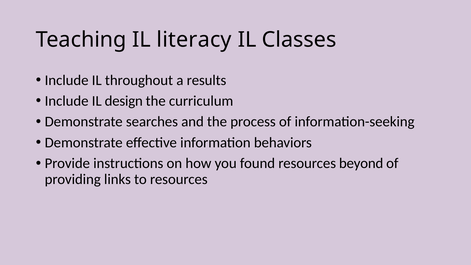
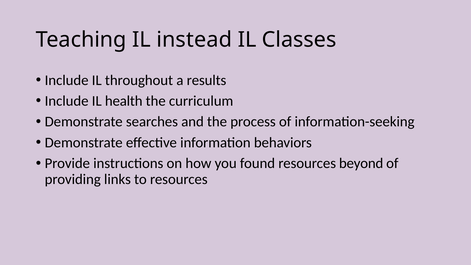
literacy: literacy -> instead (194, 40)
design: design -> health (124, 101)
